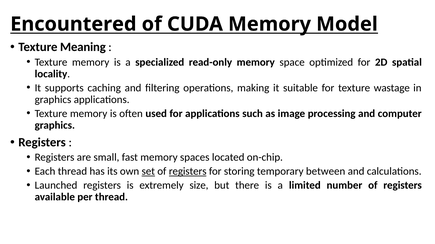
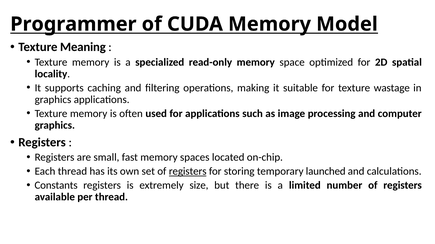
Encountered: Encountered -> Programmer (73, 24)
set underline: present -> none (148, 172)
between: between -> launched (326, 172)
Launched: Launched -> Constants (56, 186)
